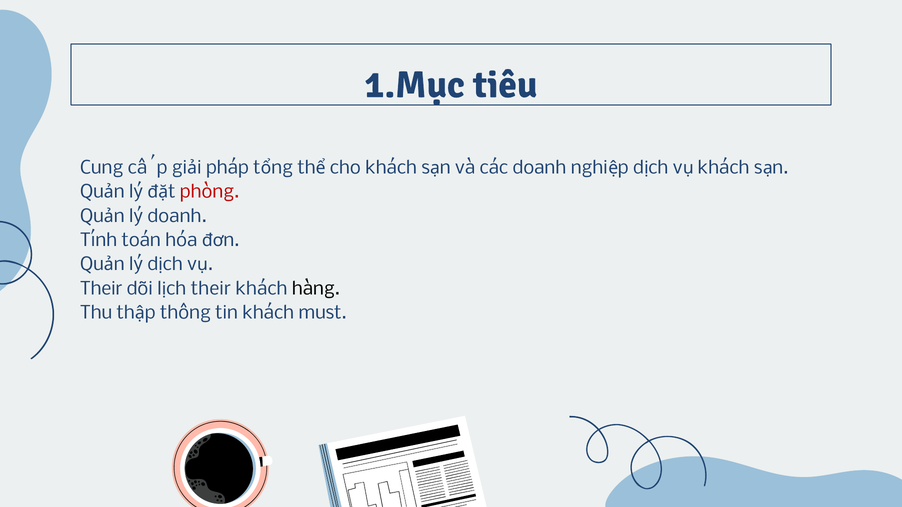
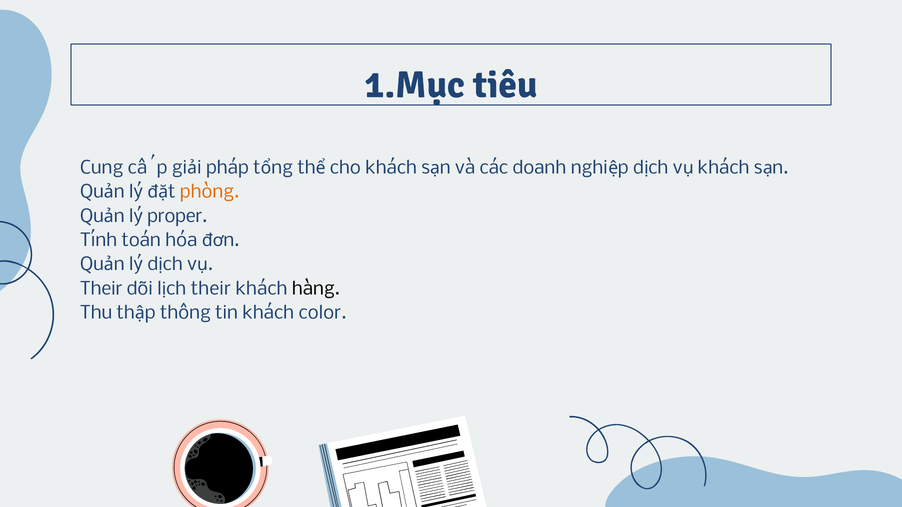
phòng colour: red -> orange (209, 192)
lý doanh: doanh -> proper (177, 217)
must: must -> color (322, 313)
